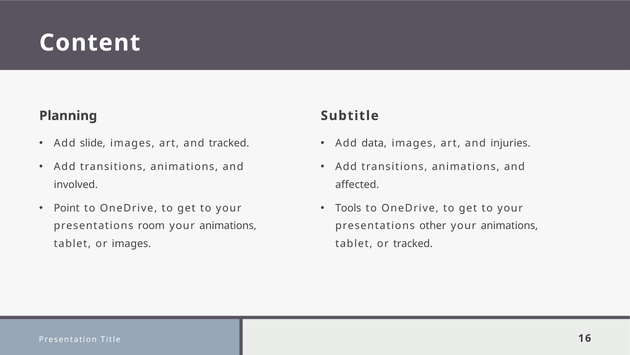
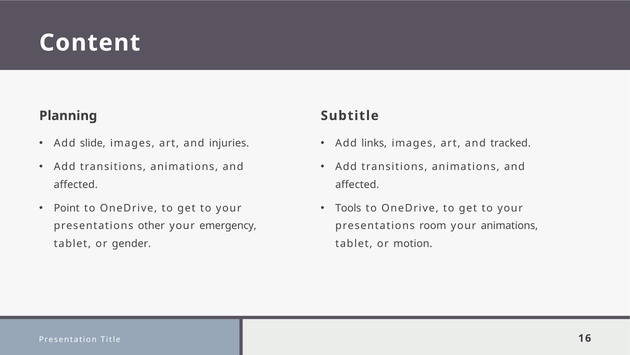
and tracked: tracked -> injuries (229, 143)
data: data -> links (374, 143)
injuries: injuries -> tracked (511, 143)
involved: involved -> affected (76, 184)
room: room -> other (151, 226)
animations: animations -> emergency (228, 226)
other: other -> room (433, 226)
or images: images -> gender (131, 243)
or tracked: tracked -> motion (413, 243)
